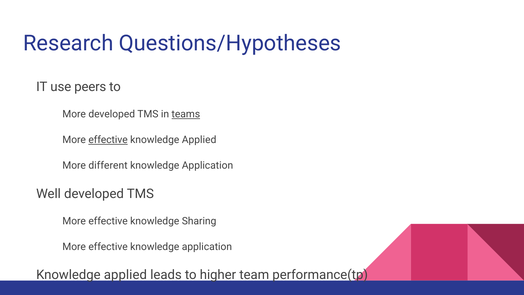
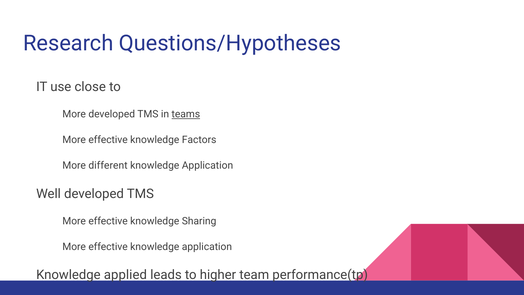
peers: peers -> close (90, 87)
effective underline: present -> none (108, 140)
Applied: Applied -> Factors (199, 140)
